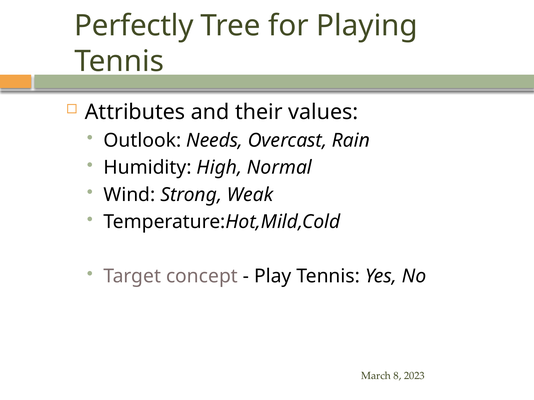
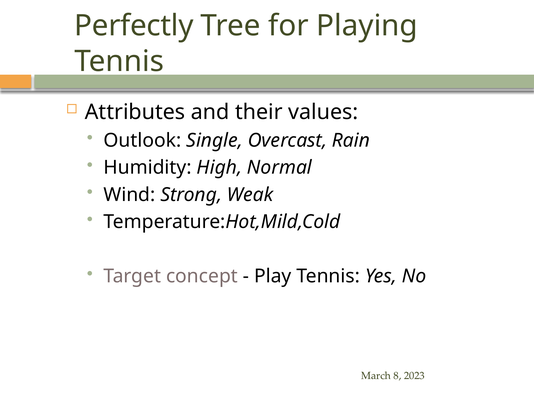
Needs: Needs -> Single (215, 141)
